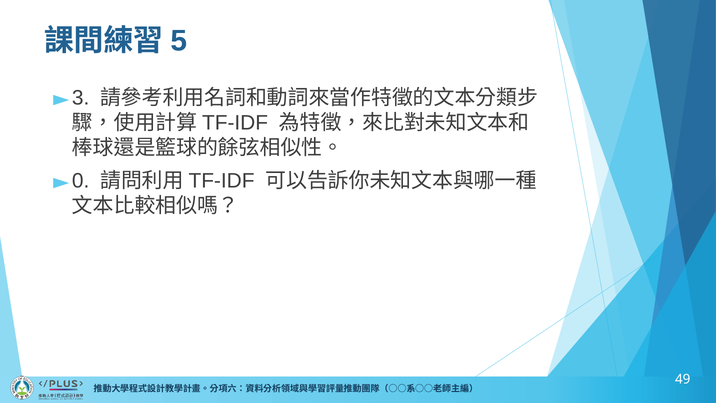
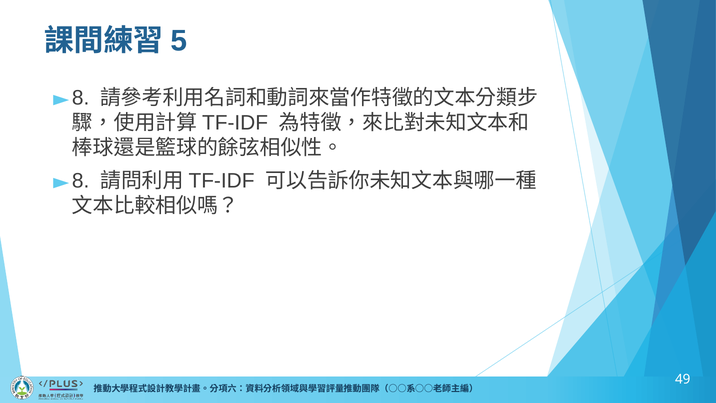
3: 3 -> 8 (81, 98)
0: 0 -> 8 (81, 181)
